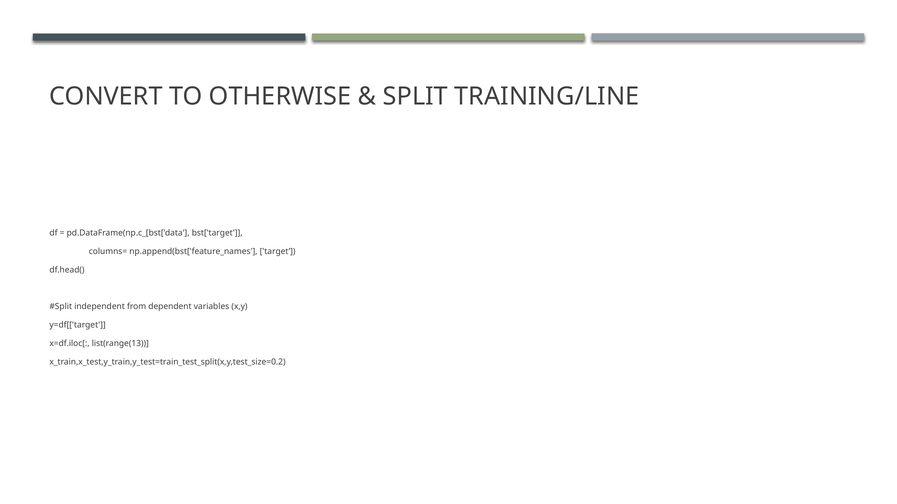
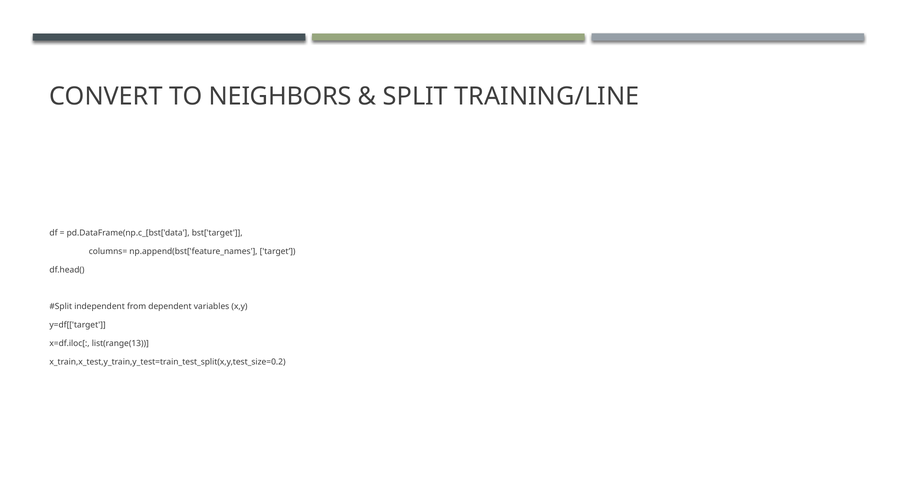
OTHERWISE: OTHERWISE -> NEIGHBORS (280, 96)
